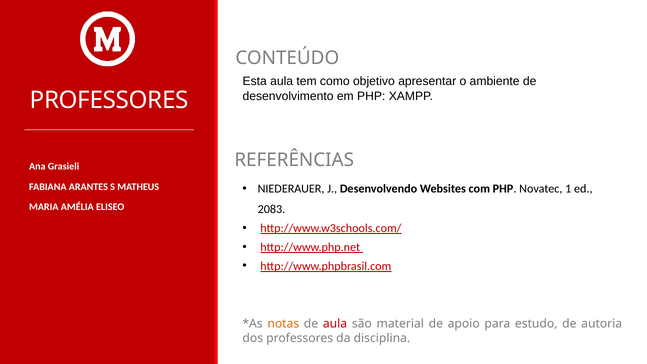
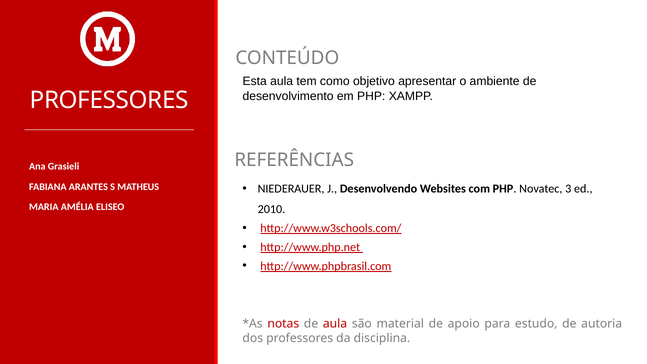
1: 1 -> 3 (568, 189)
2083: 2083 -> 2010 (271, 209)
notas colour: orange -> red (283, 323)
